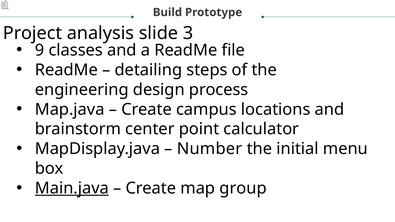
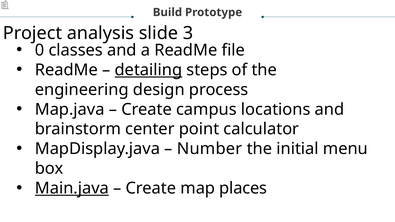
9: 9 -> 0 (40, 50)
detailing underline: none -> present (148, 70)
group: group -> places (243, 188)
